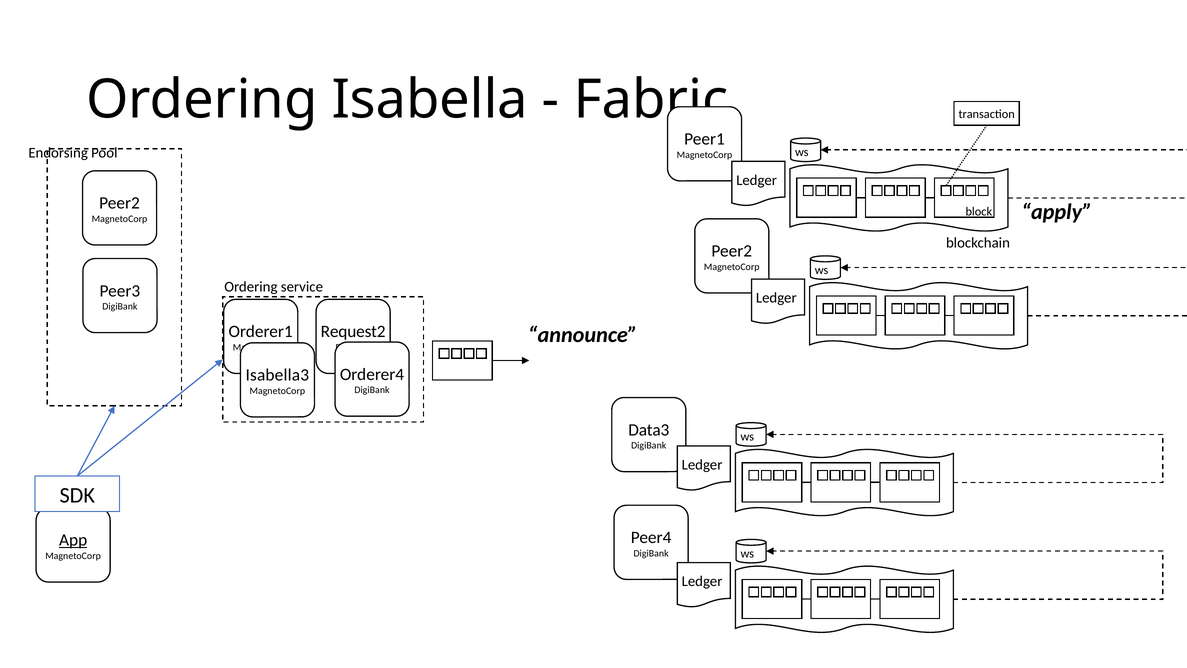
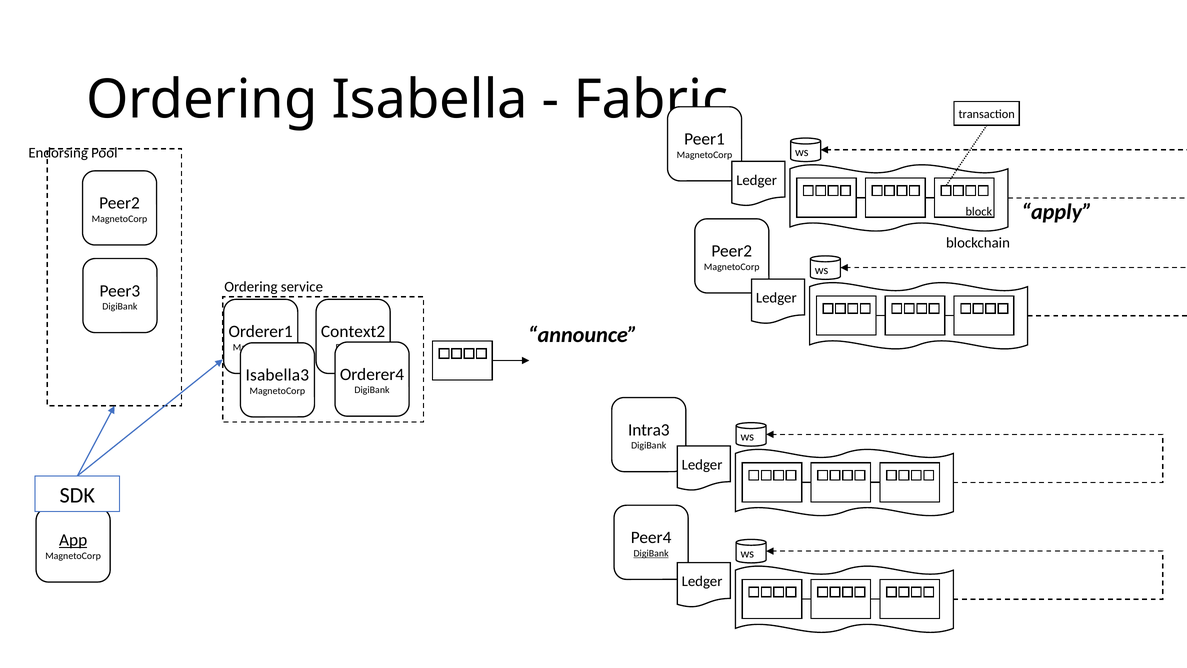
Request2: Request2 -> Context2 (353, 331)
Data3: Data3 -> Intra3 (649, 430)
DigiBank underline: none -> present (651, 553)
